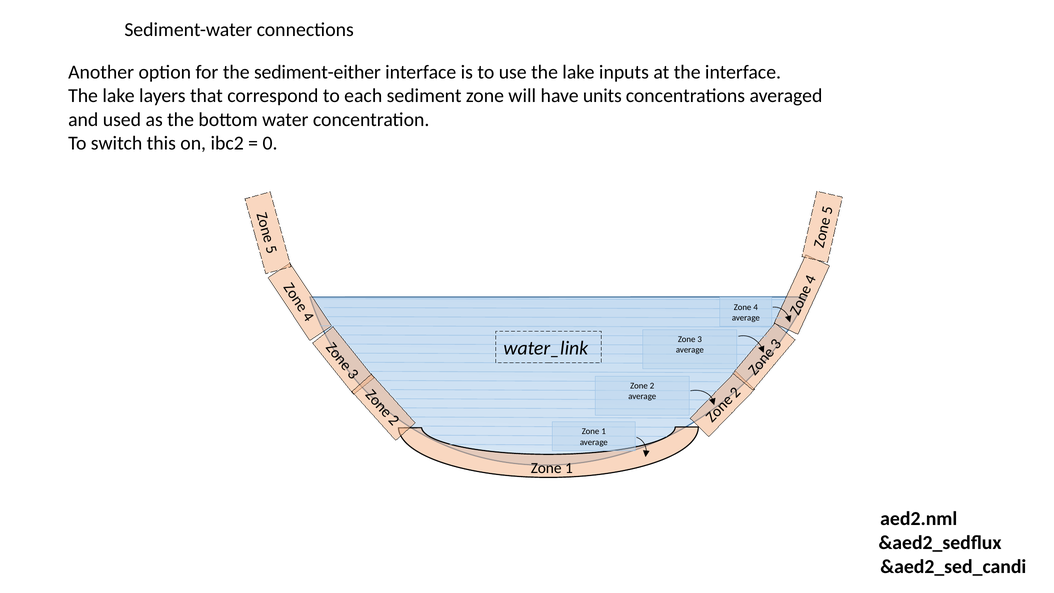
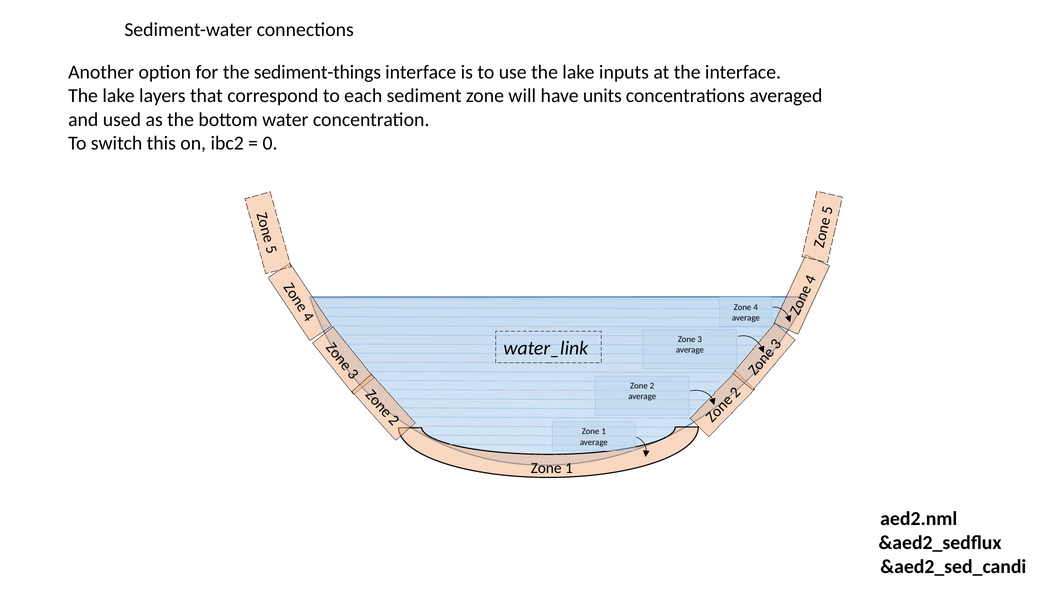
sediment-either: sediment-either -> sediment-things (317, 72)
